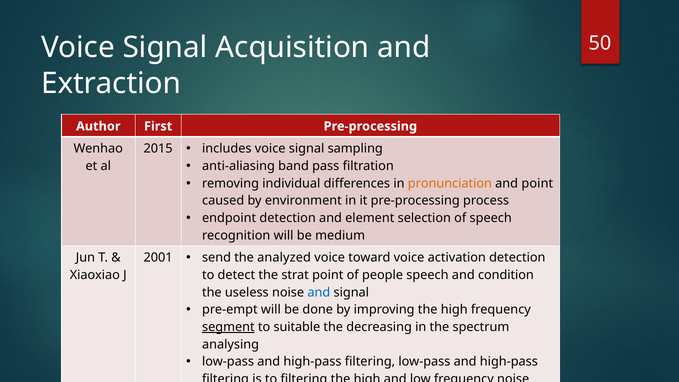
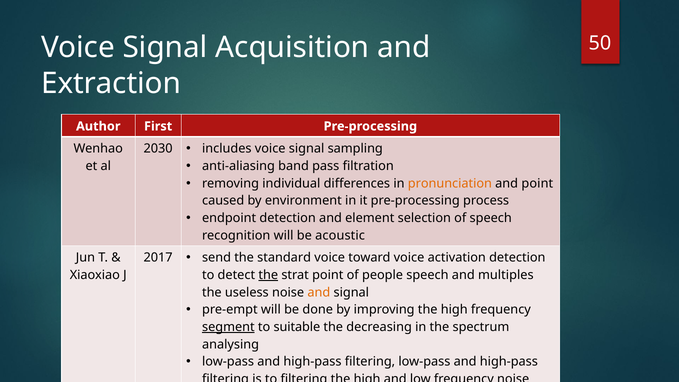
2015: 2015 -> 2030 (158, 149)
medium: medium -> acoustic (340, 235)
2001: 2001 -> 2017 (158, 258)
analyzed: analyzed -> standard (284, 258)
the underline: none -> present (268, 275)
condition: condition -> multiples (506, 275)
and colour: blue -> orange (319, 292)
